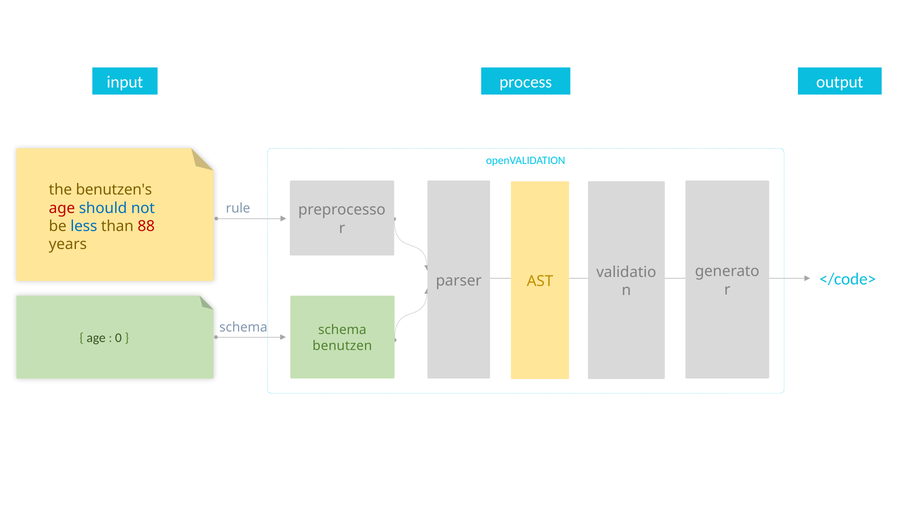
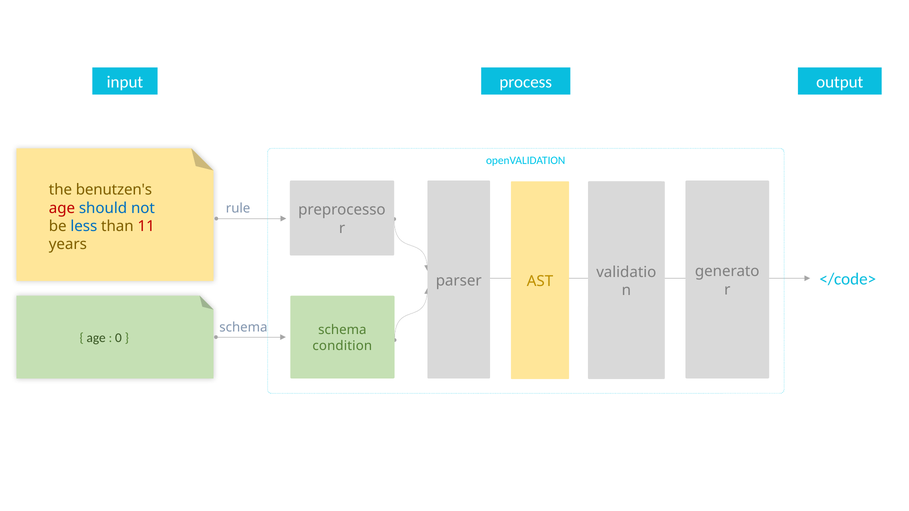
88: 88 -> 11 (146, 226)
benutzen: benutzen -> condition (342, 346)
